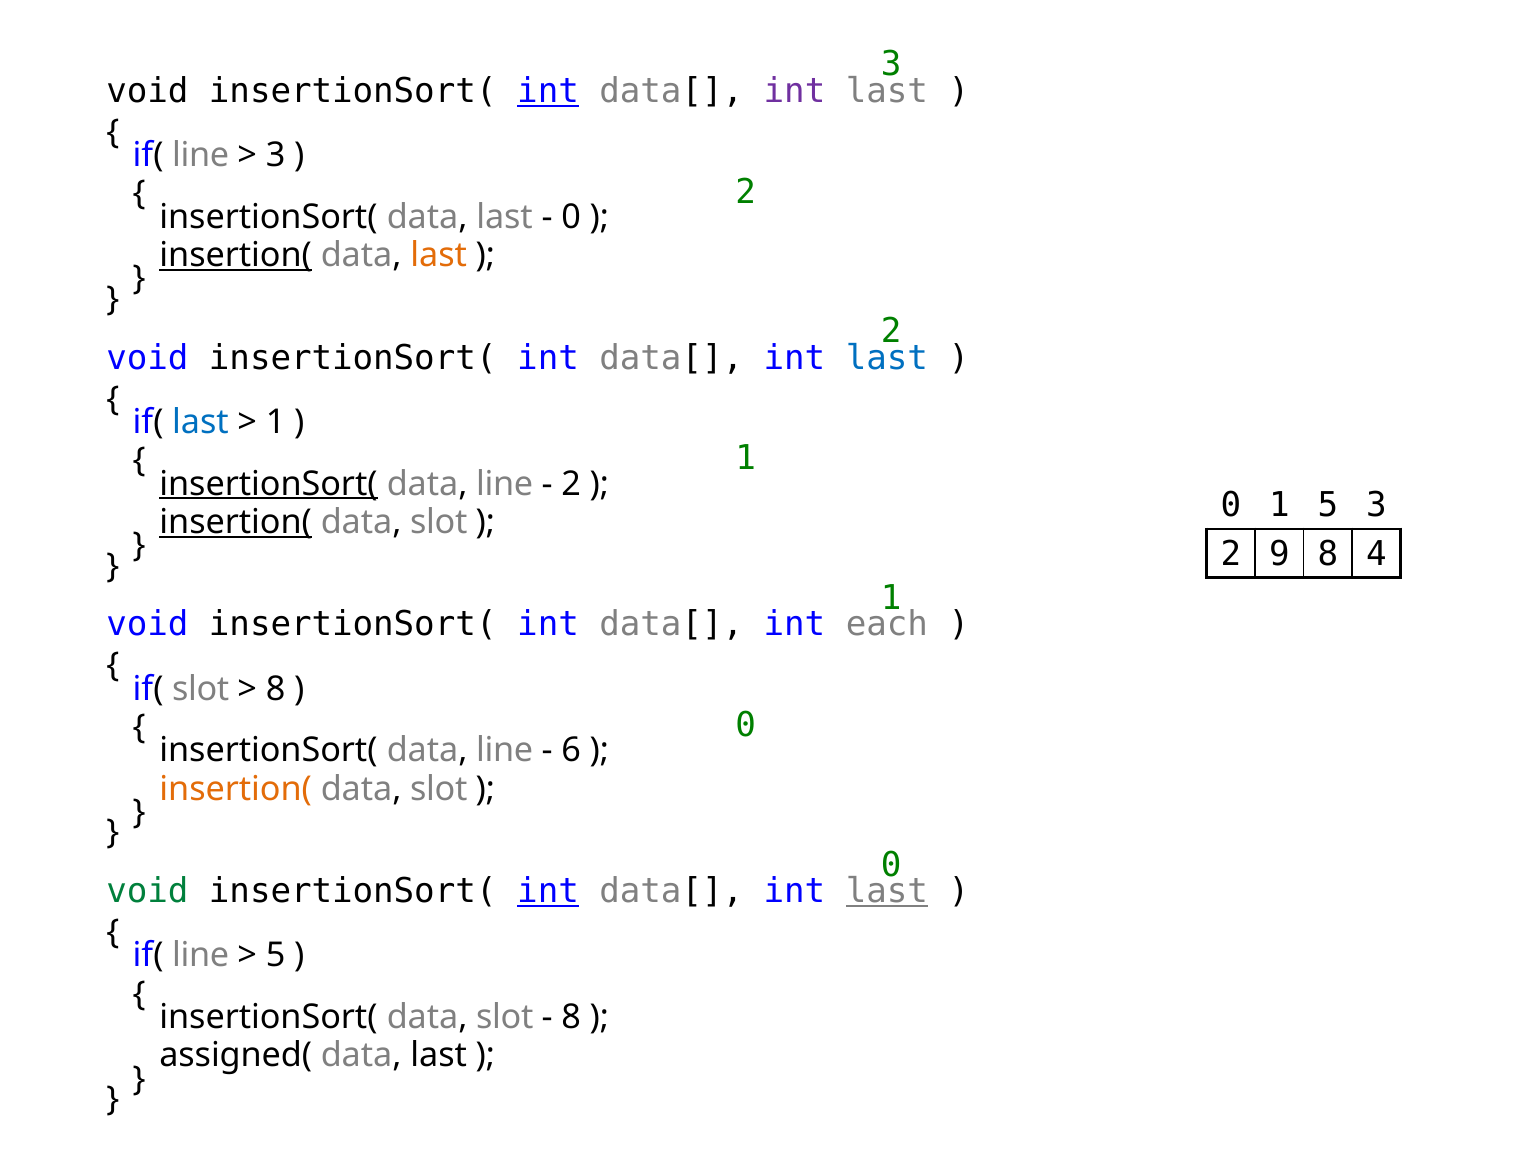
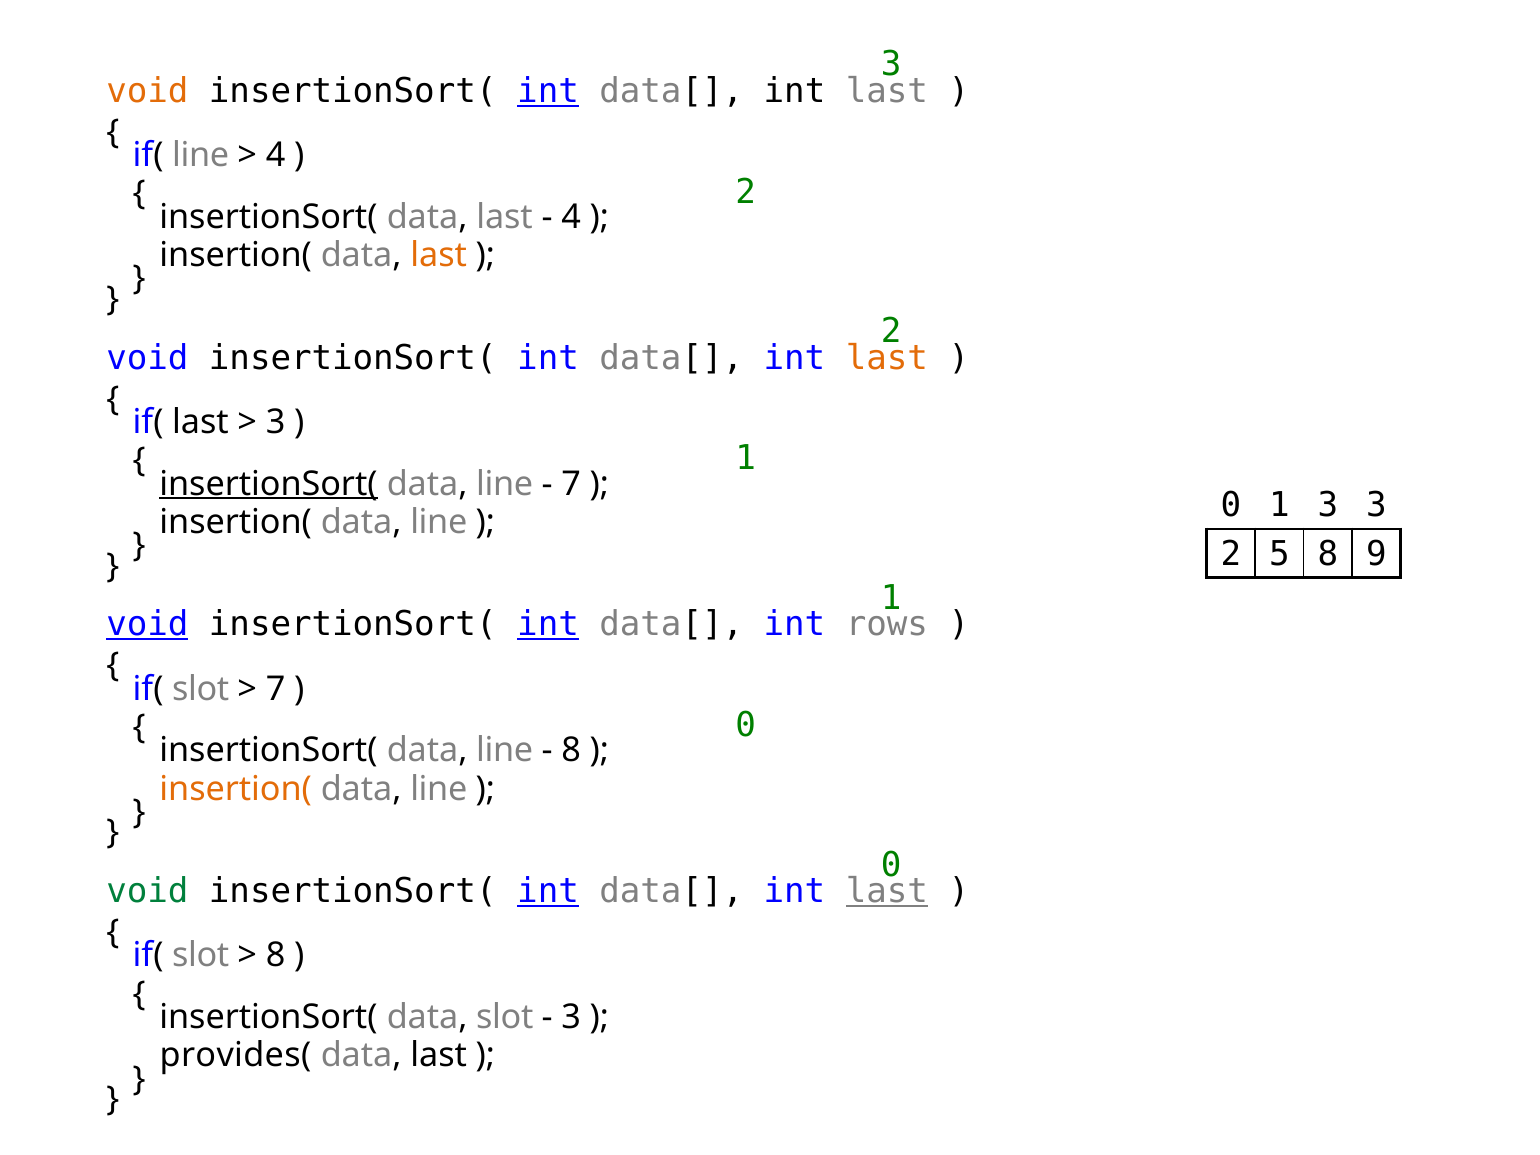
void colour: black -> orange (147, 91)
int colour: purple -> black (795, 91)
3: 3 -> 4 (276, 155)
0: 0 -> 4 (571, 217)
insertion( underline: present -> none (236, 255)
last colour: blue -> orange (887, 358)
last colour: blue -> black (200, 422)
1: 1 -> 3 (276, 422)
2: 2 -> 7 (571, 484)
1 5: 5 -> 3 (1328, 505)
insertion( underline: present -> none (236, 522)
slot: slot -> line (439, 522)
9: 9 -> 5 (1279, 554)
4: 4 -> 9 (1376, 554)
void underline: none -> present (147, 625)
int underline: none -> present (548, 625)
each: each -> rows (887, 625)
8: 8 -> 7 (276, 689)
6: 6 -> 8 (571, 751)
slot: slot -> line (439, 789)
line: line -> slot (201, 956)
5: 5 -> 8 (276, 956)
8: 8 -> 3 (571, 1017)
assigned(: assigned( -> provides( (235, 1056)
